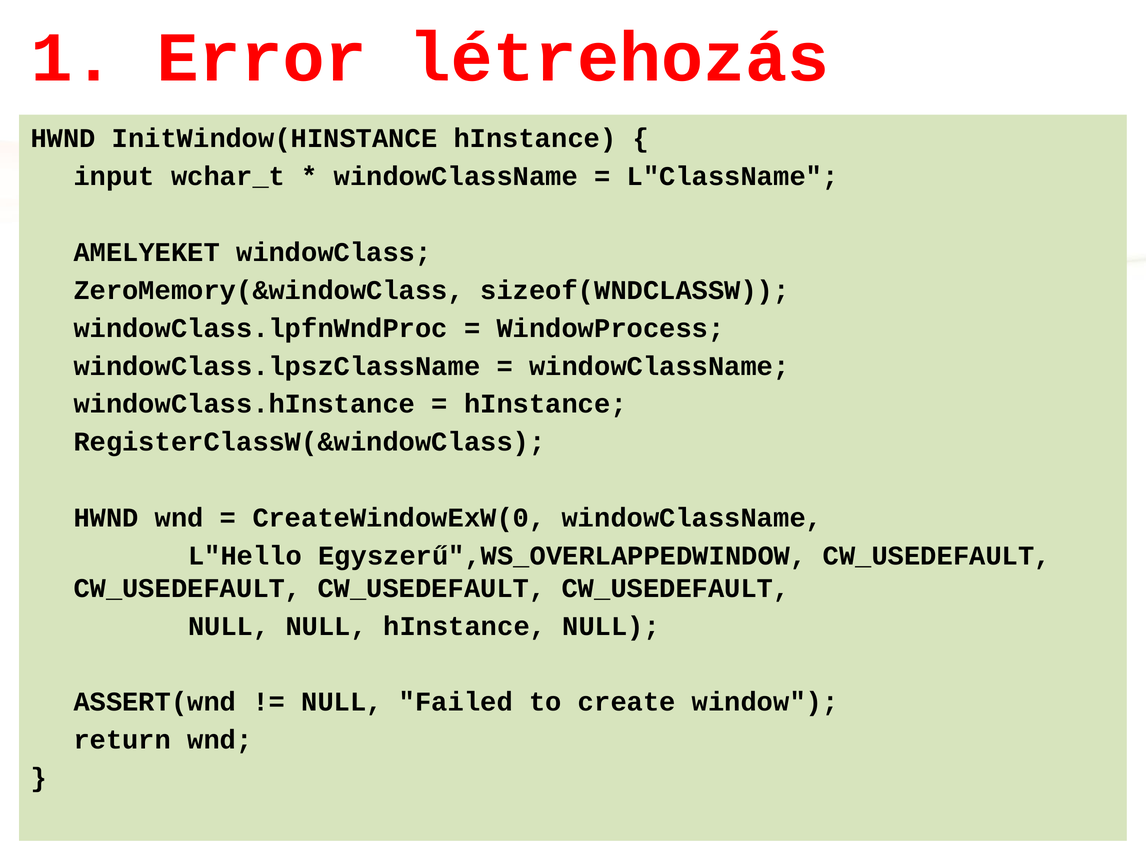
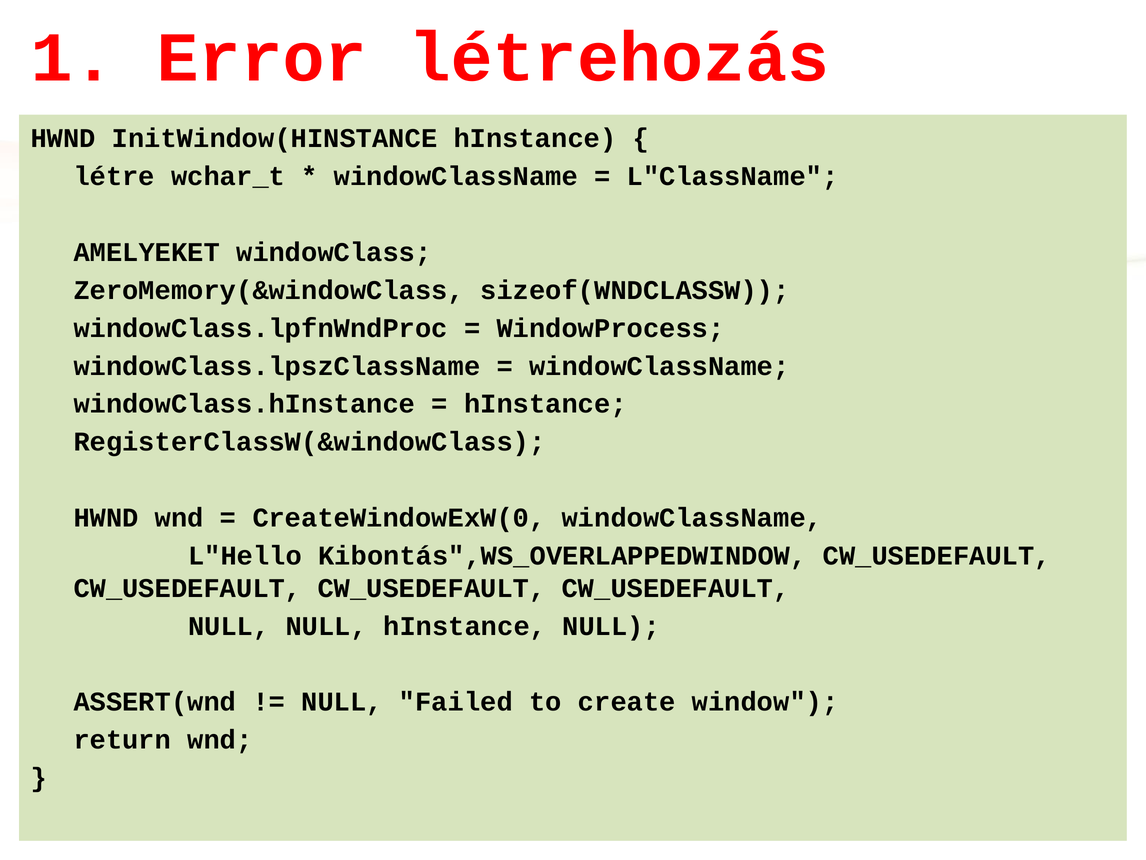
input: input -> létre (114, 176)
Egyszerű",WS_OVERLAPPEDWINDOW: Egyszerű",WS_OVERLAPPEDWINDOW -> Kibontás",WS_OVERLAPPEDWINDOW (562, 555)
